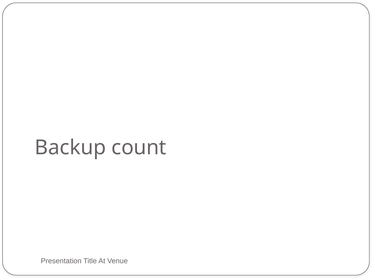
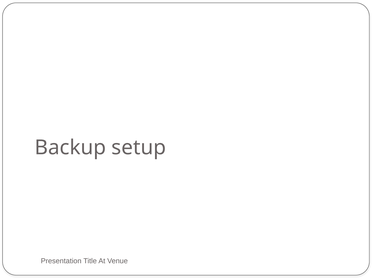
count: count -> setup (139, 148)
